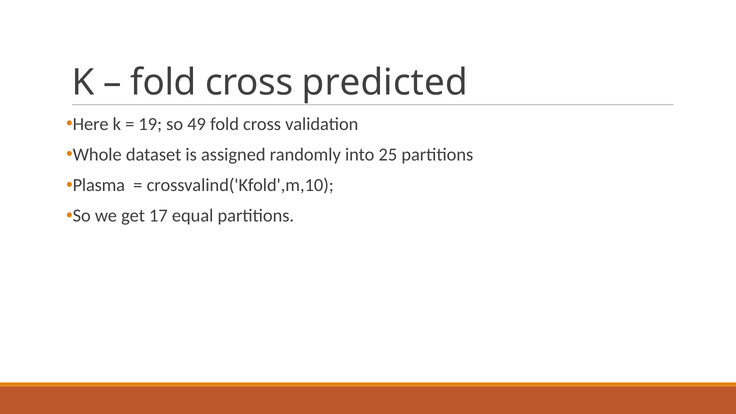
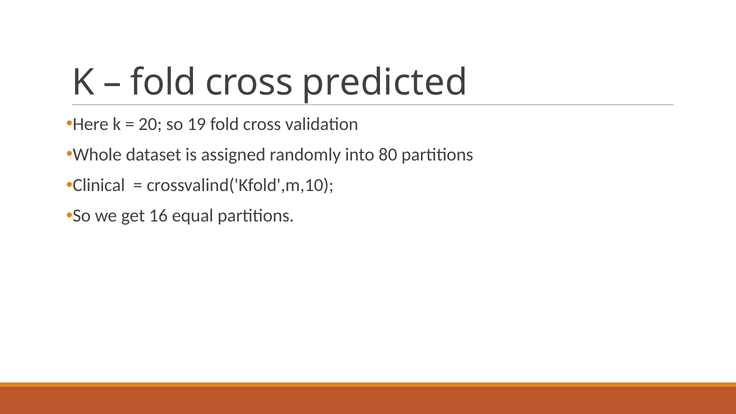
19: 19 -> 20 (150, 124)
49: 49 -> 19 (197, 124)
25: 25 -> 80 (388, 155)
Plasma: Plasma -> Clinical (99, 185)
17: 17 -> 16 (158, 216)
